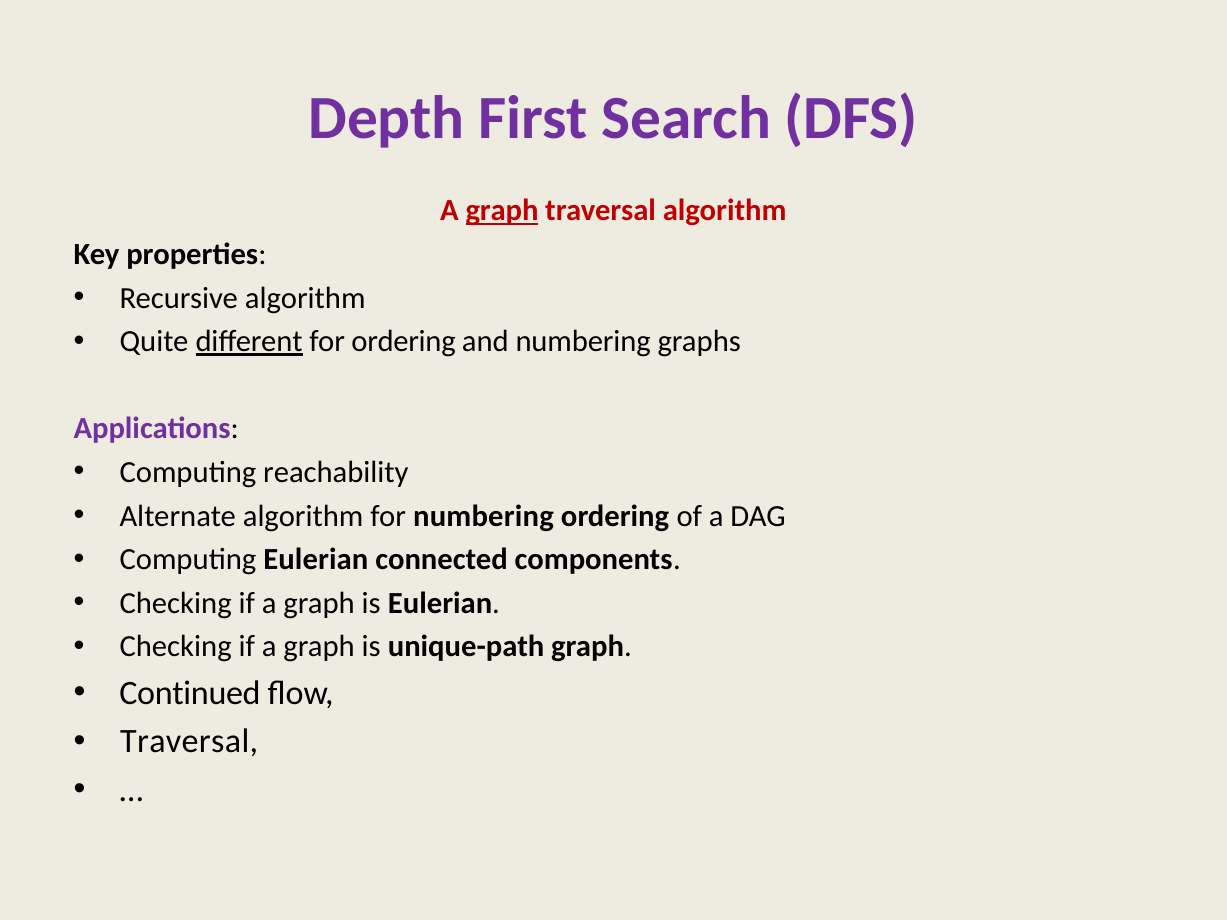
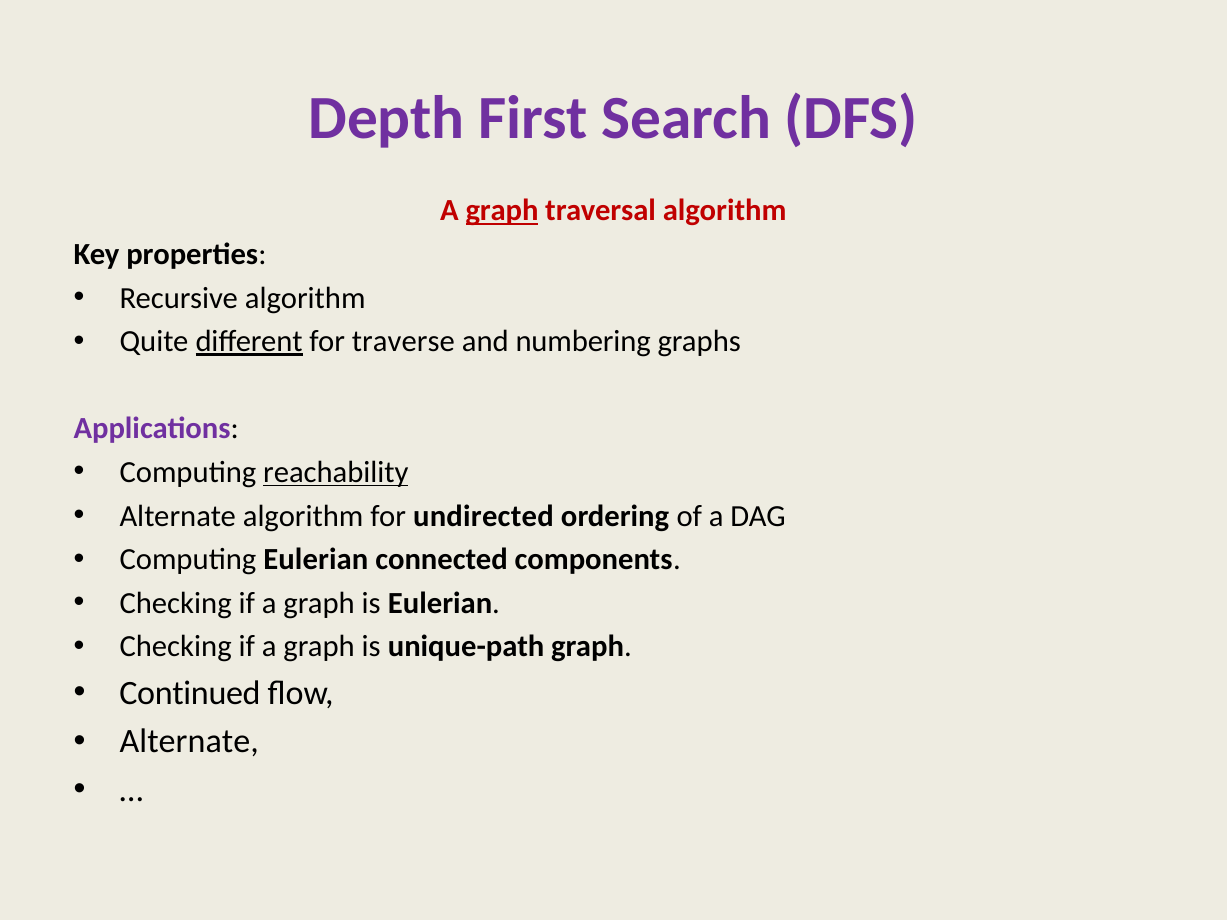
for ordering: ordering -> traverse (403, 342)
reachability underline: none -> present (336, 472)
for numbering: numbering -> undirected (483, 516)
Traversal: Traversal -> Alternate (189, 742)
